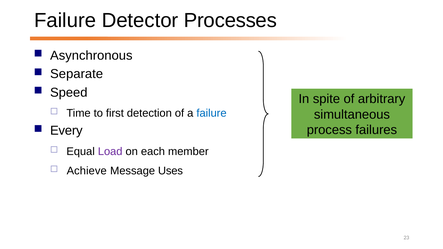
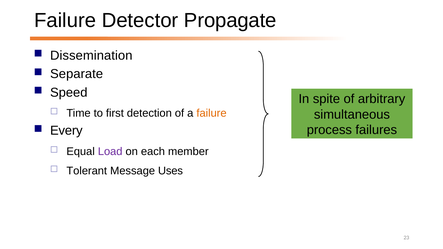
Processes: Processes -> Propagate (230, 20)
Asynchronous: Asynchronous -> Dissemination (91, 55)
failure colour: blue -> orange (212, 113)
Achieve: Achieve -> Tolerant (87, 171)
